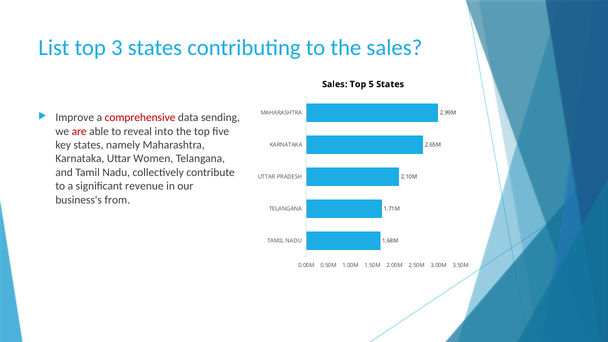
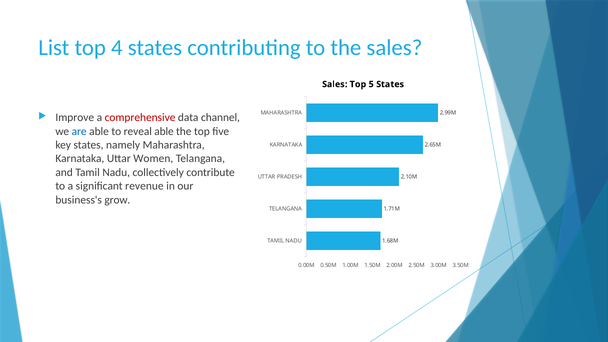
3: 3 -> 4 (117, 48)
sending: sending -> channel (220, 118)
are colour: red -> blue (79, 131)
reveal into: into -> able (164, 131)
from: from -> grow (117, 200)
